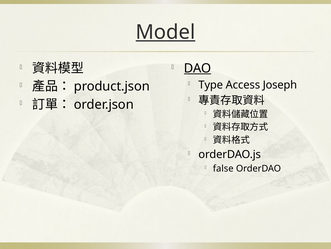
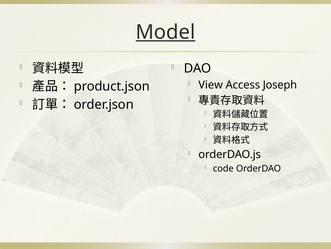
DAO underline: present -> none (198, 68)
Type: Type -> View (211, 85)
false: false -> code (223, 168)
